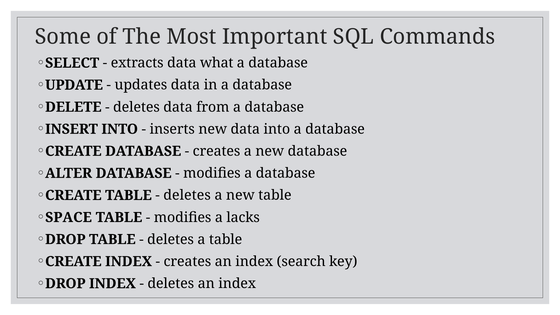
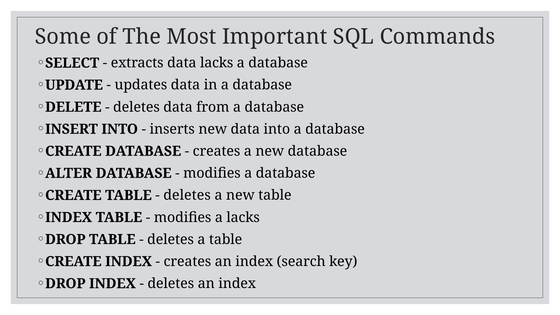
data what: what -> lacks (217, 63)
SPACE: SPACE -> INDEX (69, 217)
